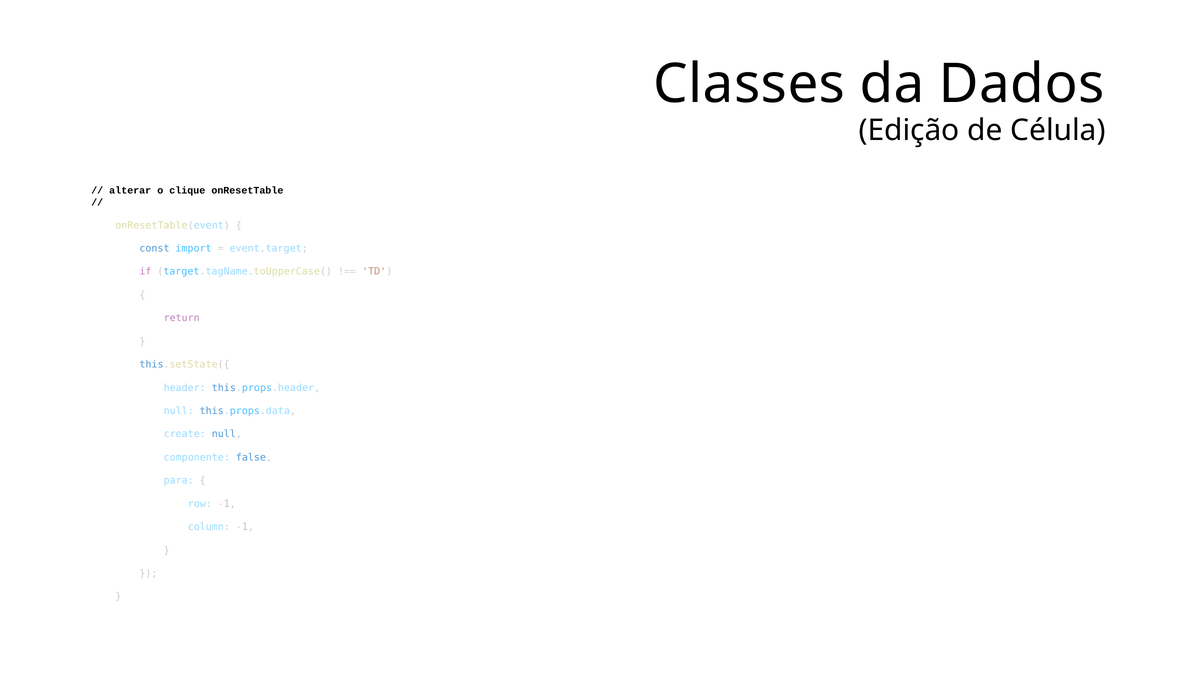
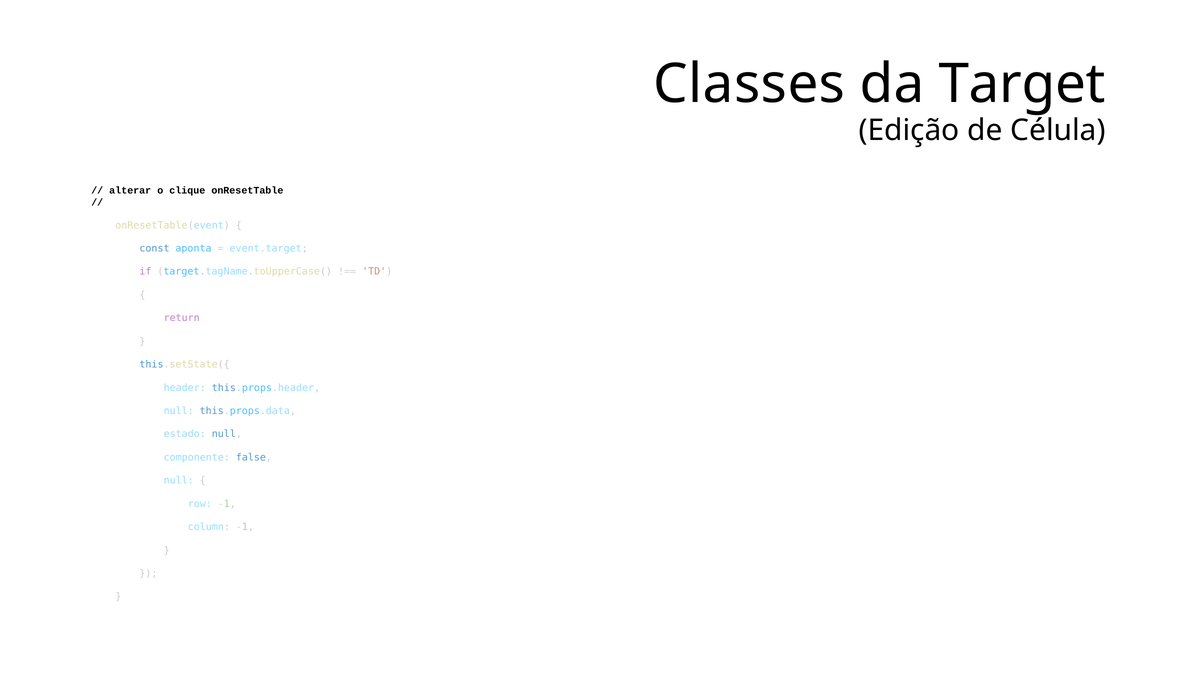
Dados: Dados -> Target (1022, 84)
import: import -> aponta (194, 249)
create: create -> estado (185, 434)
para: para -> null (179, 481)
